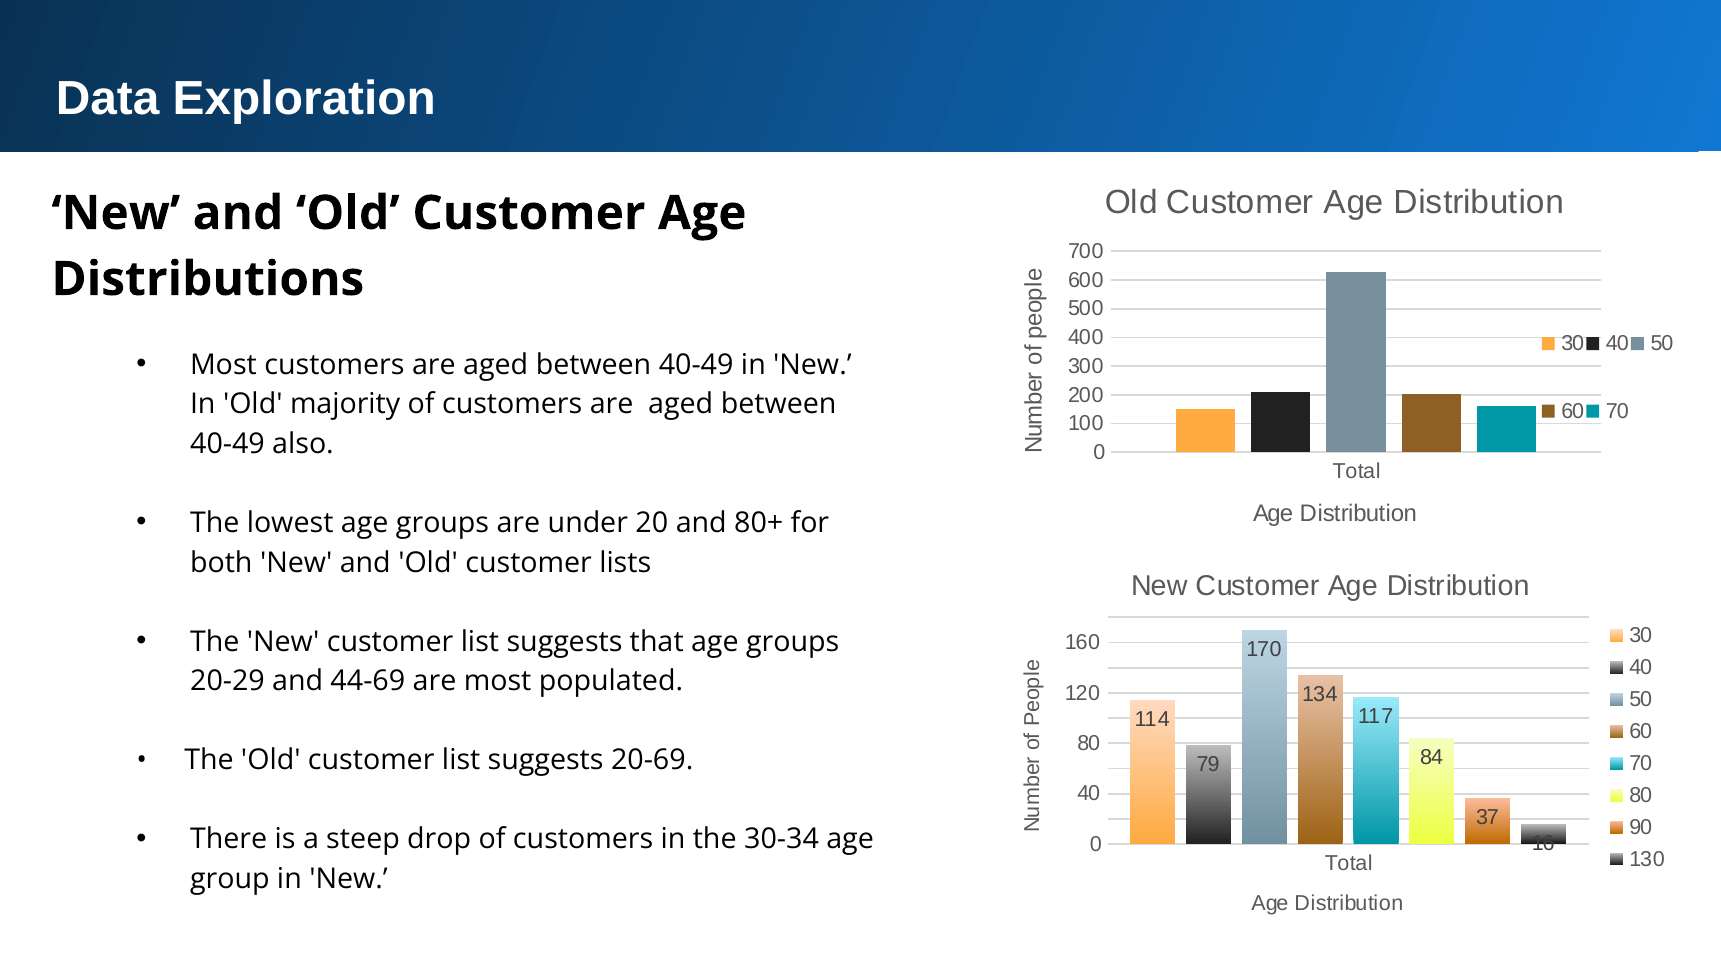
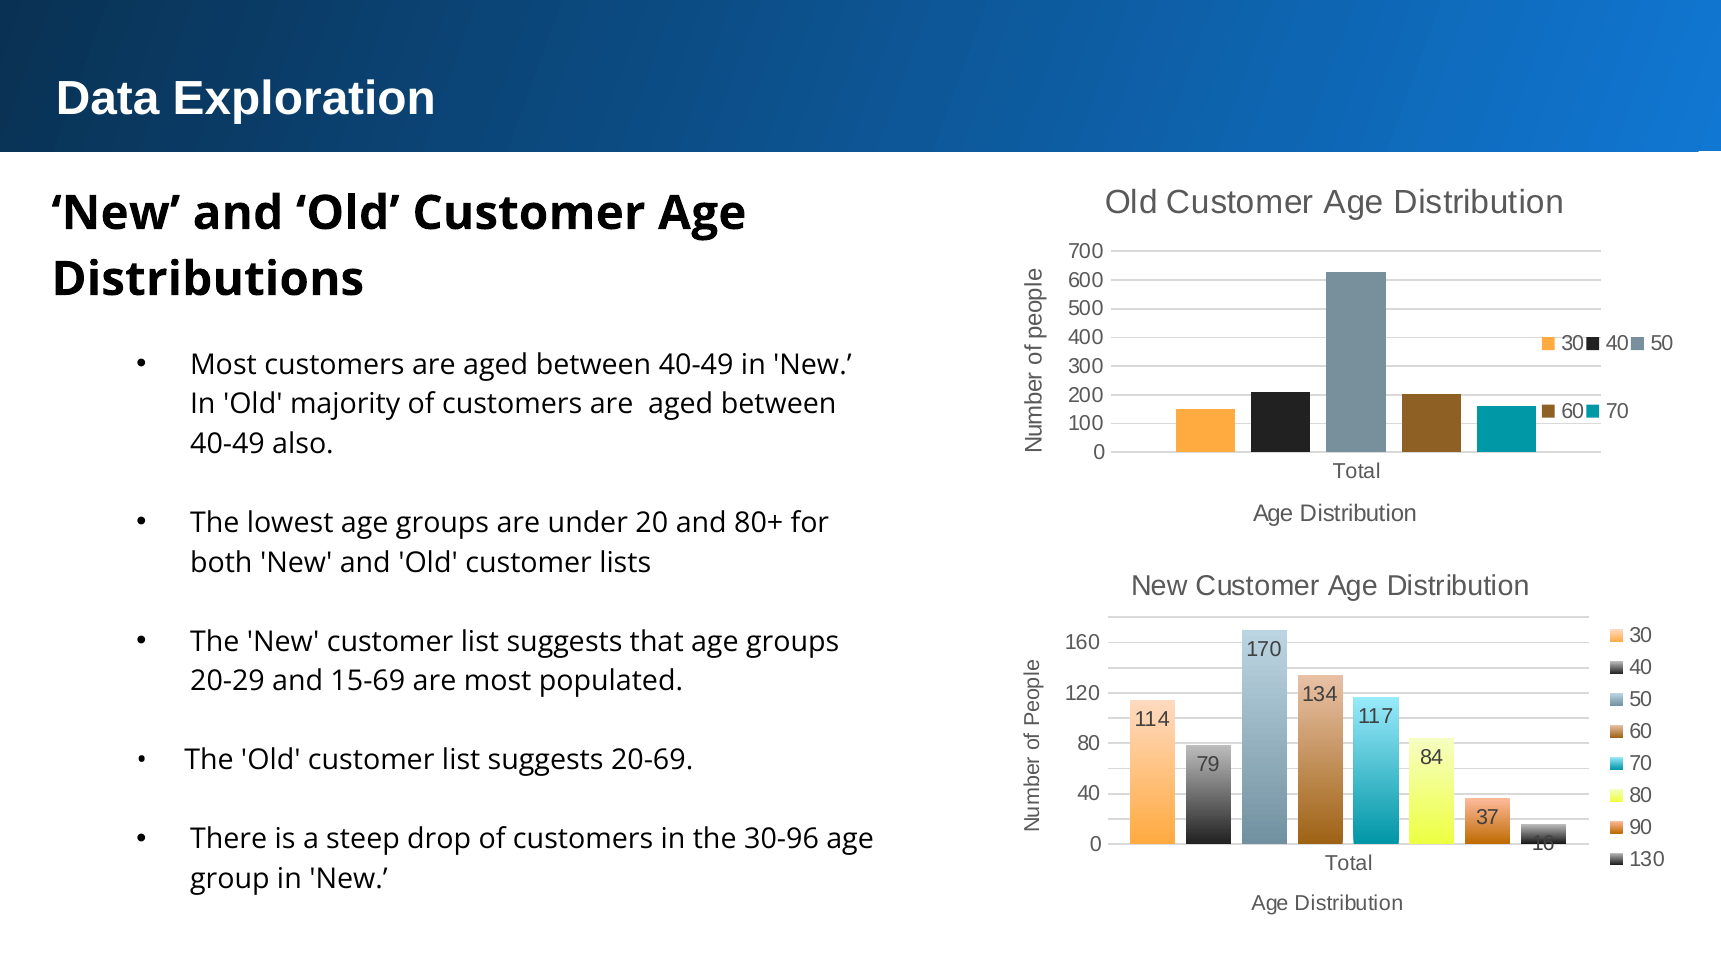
44-69: 44-69 -> 15-69 (368, 681)
30-34: 30-34 -> 30-96 (782, 840)
